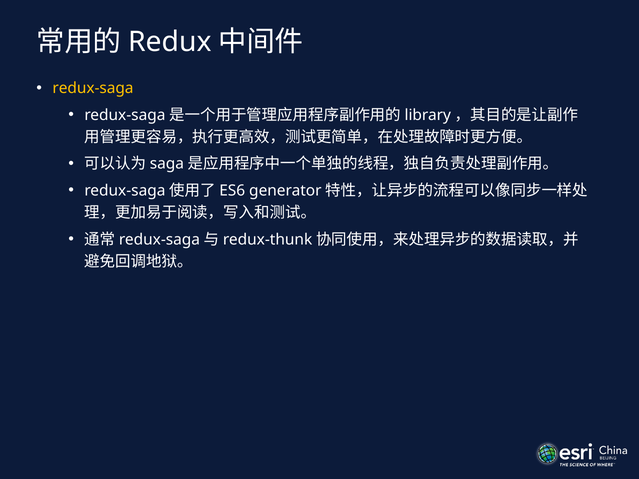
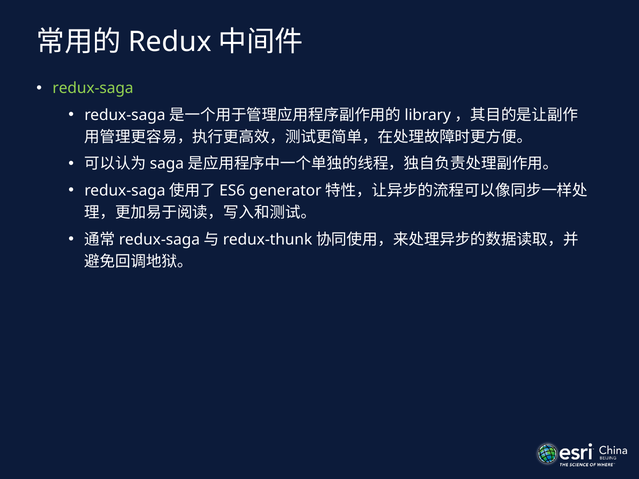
redux-saga colour: yellow -> light green (93, 88)
